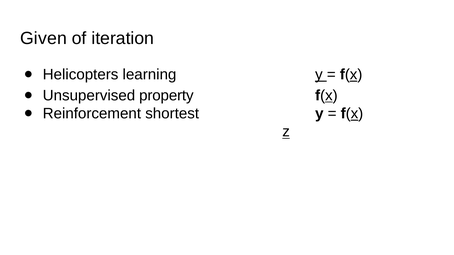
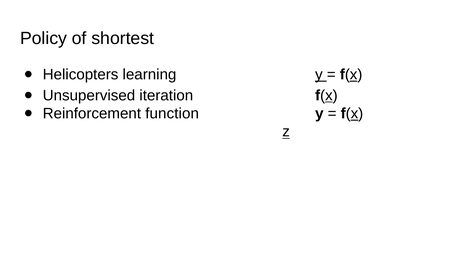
Given: Given -> Policy (44, 38)
iteration: iteration -> shortest (123, 38)
property: property -> iteration (166, 95)
shortest: shortest -> function (172, 114)
